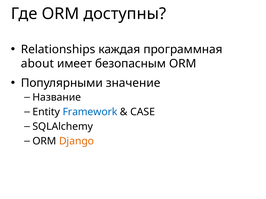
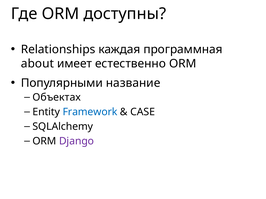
безопасным: безопасным -> естественно (130, 64)
значение: значение -> название (133, 83)
Название: Название -> Объектах (57, 97)
Django colour: orange -> purple (77, 141)
